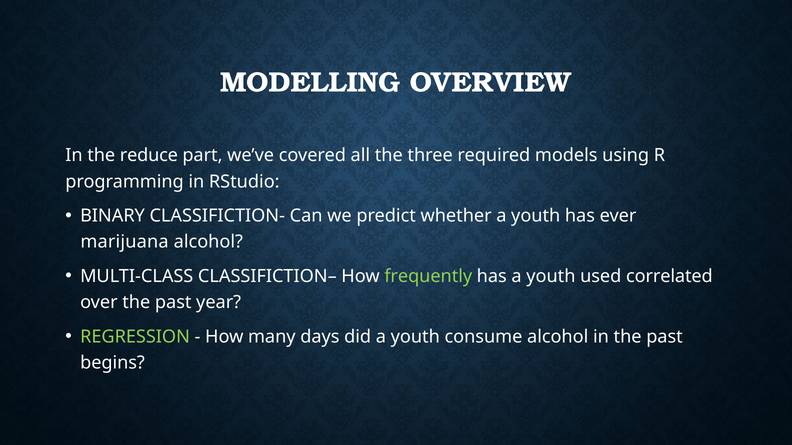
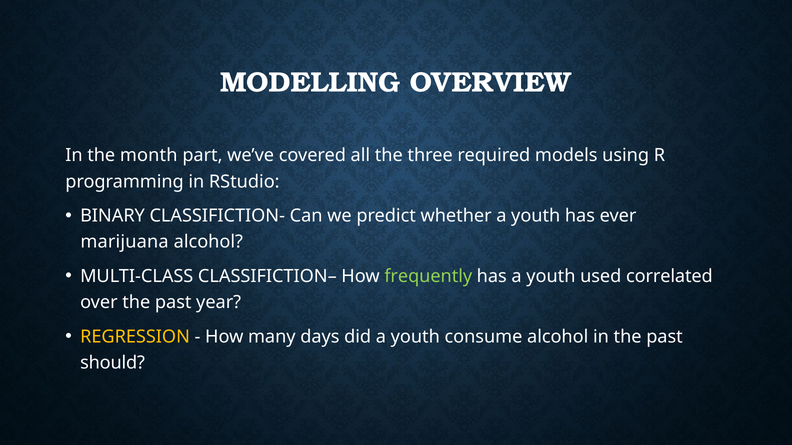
reduce: reduce -> month (149, 156)
REGRESSION colour: light green -> yellow (135, 337)
begins: begins -> should (113, 363)
